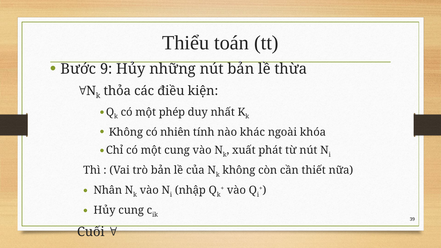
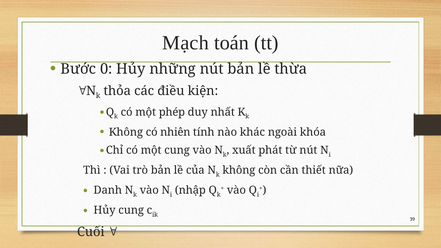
Thiểu: Thiểu -> Mạch (186, 43)
9: 9 -> 0 (106, 69)
Nhân: Nhân -> Danh (108, 190)
